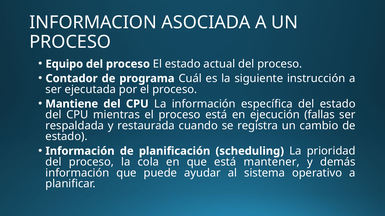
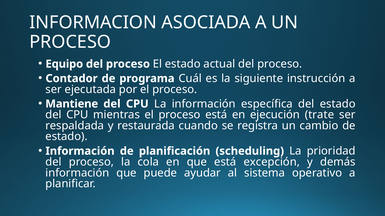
fallas: fallas -> trate (319, 115)
mantener: mantener -> excepción (272, 162)
